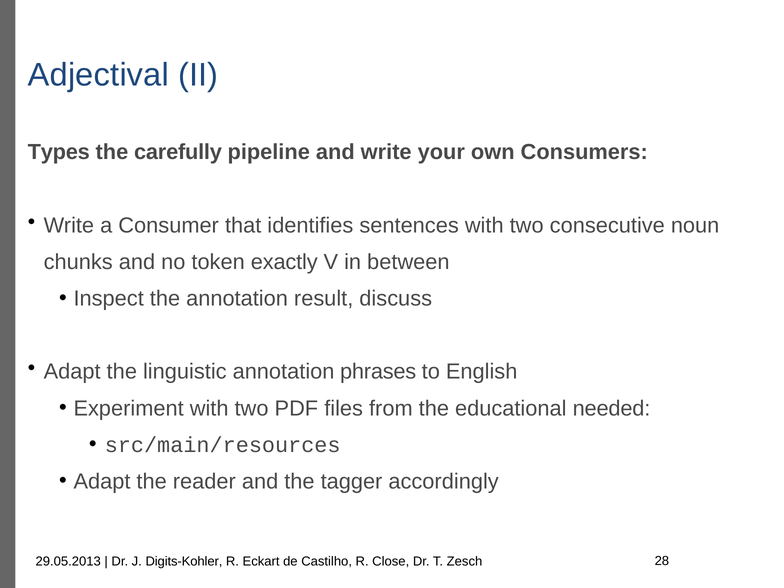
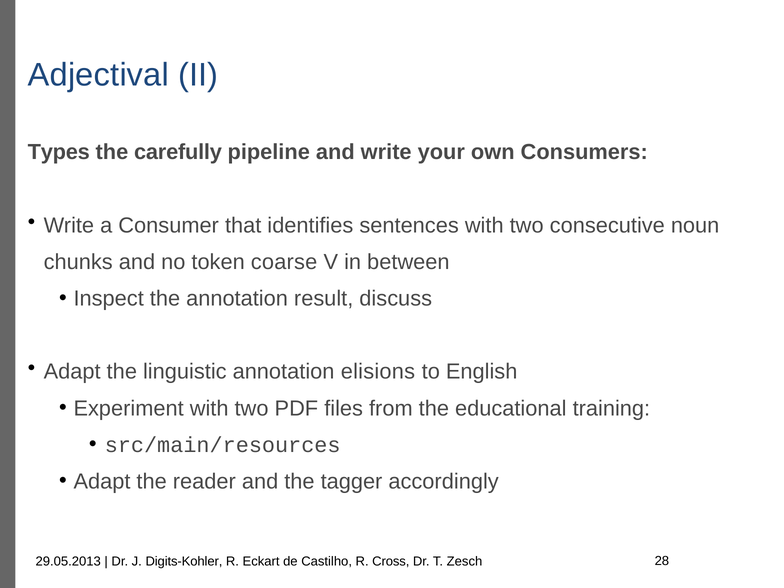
exactly: exactly -> coarse (284, 262)
phrases: phrases -> elisions (378, 372)
needed: needed -> training (611, 408)
Close: Close -> Cross (391, 562)
